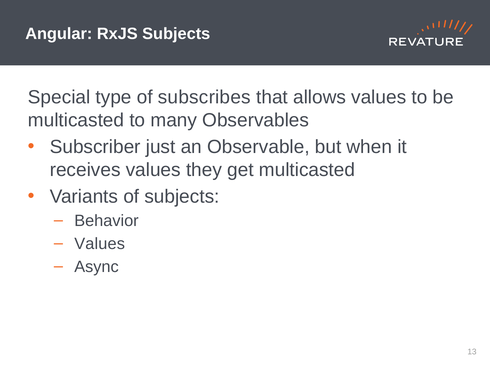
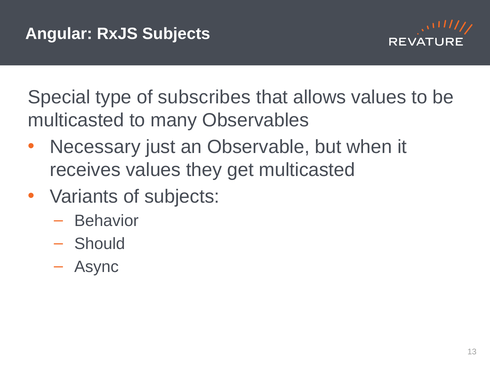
Subscriber: Subscriber -> Necessary (95, 147)
Values: Values -> Should (100, 243)
